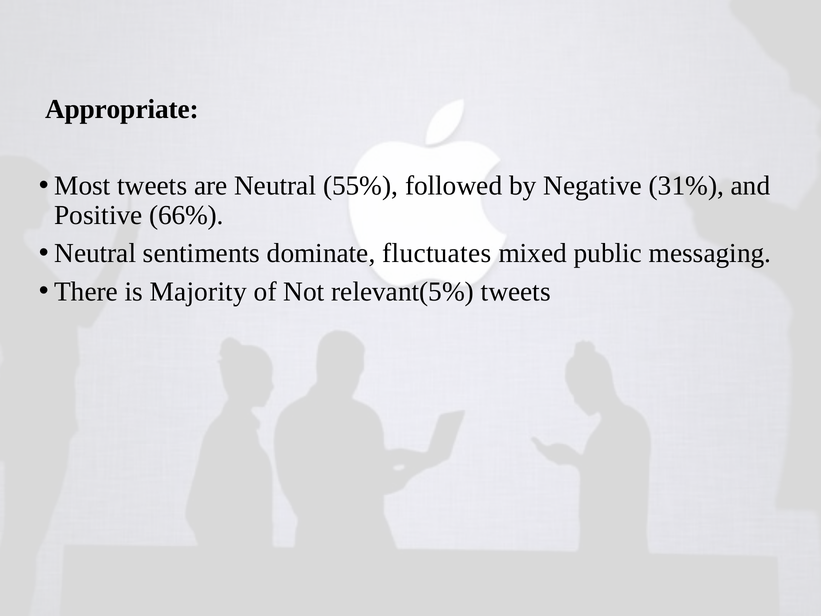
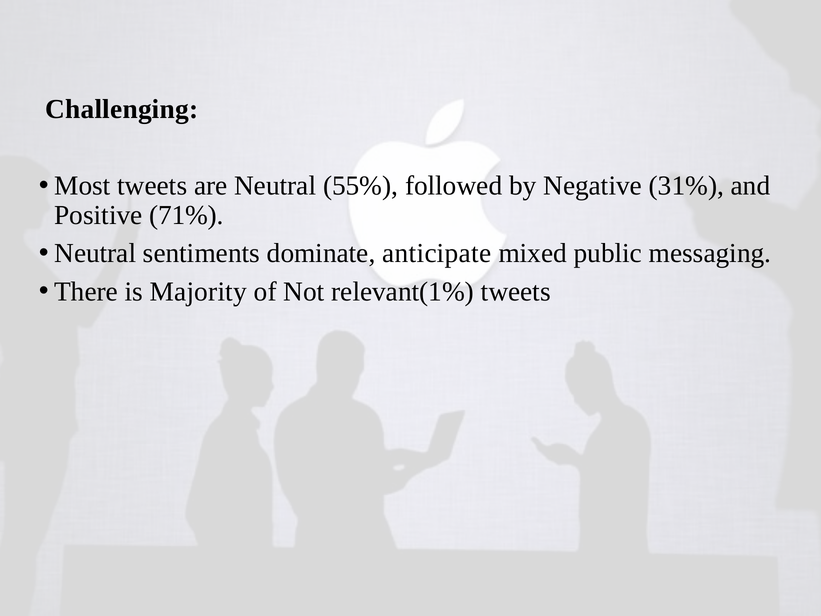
Appropriate: Appropriate -> Challenging (122, 109)
66%: 66% -> 71% (186, 215)
fluctuates: fluctuates -> anticipate (437, 253)
relevant(5%: relevant(5% -> relevant(1% (403, 291)
